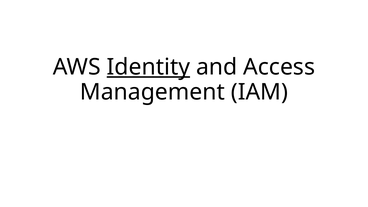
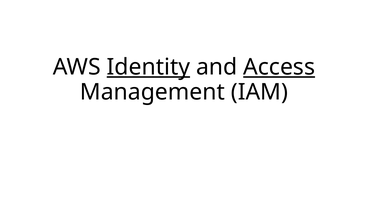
Access underline: none -> present (279, 67)
